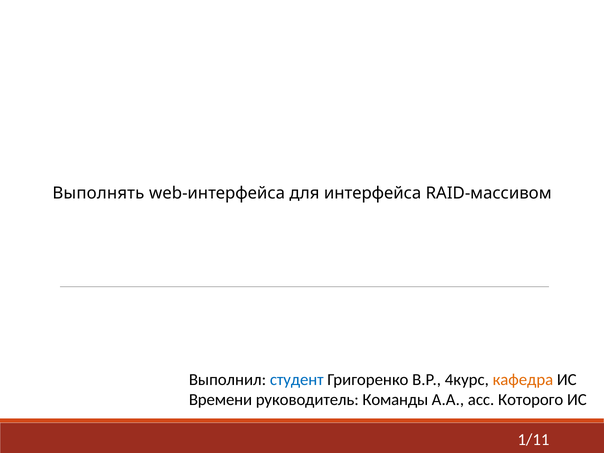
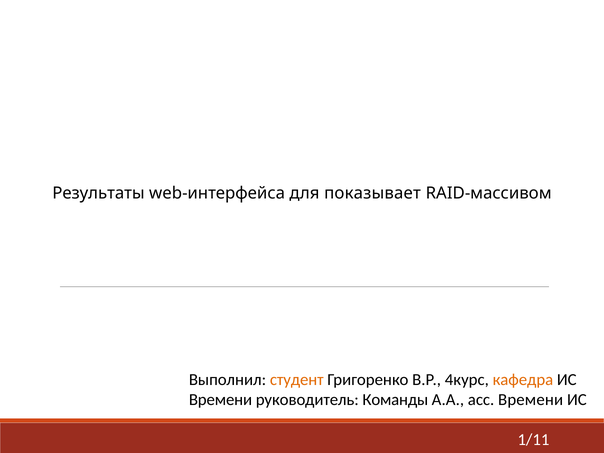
Выполнять: Выполнять -> Результаты (98, 193)
интерфейса: интерфейса -> показывает (372, 193)
студент colour: blue -> orange (297, 380)
асс Которого: Которого -> Времени (531, 400)
